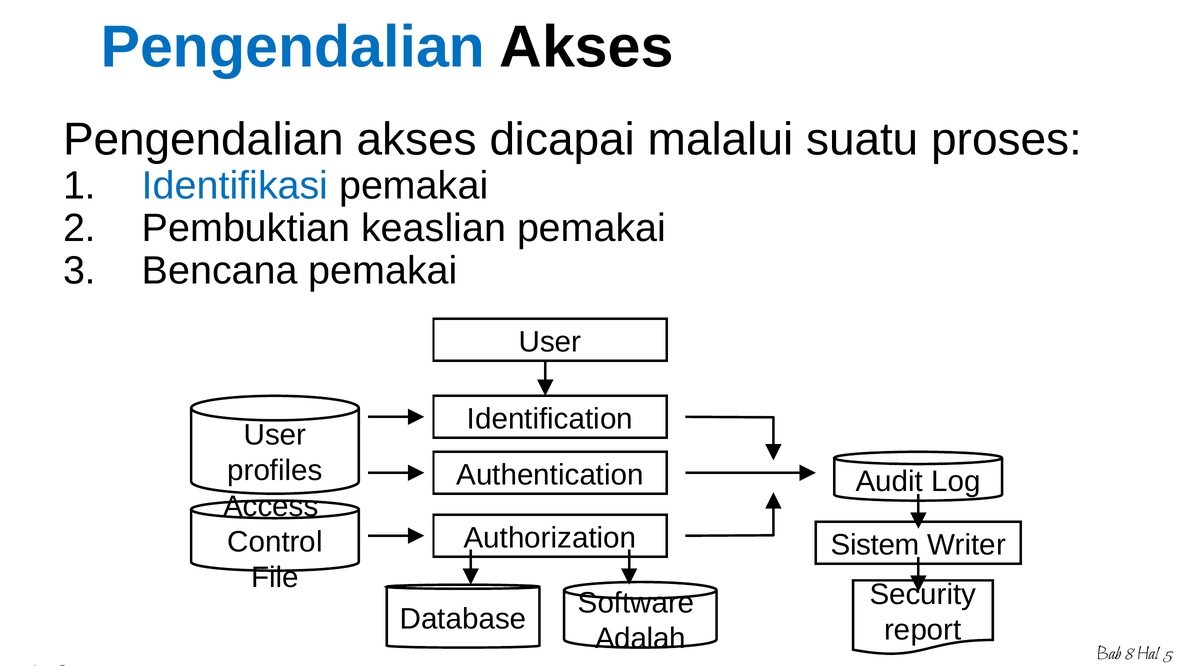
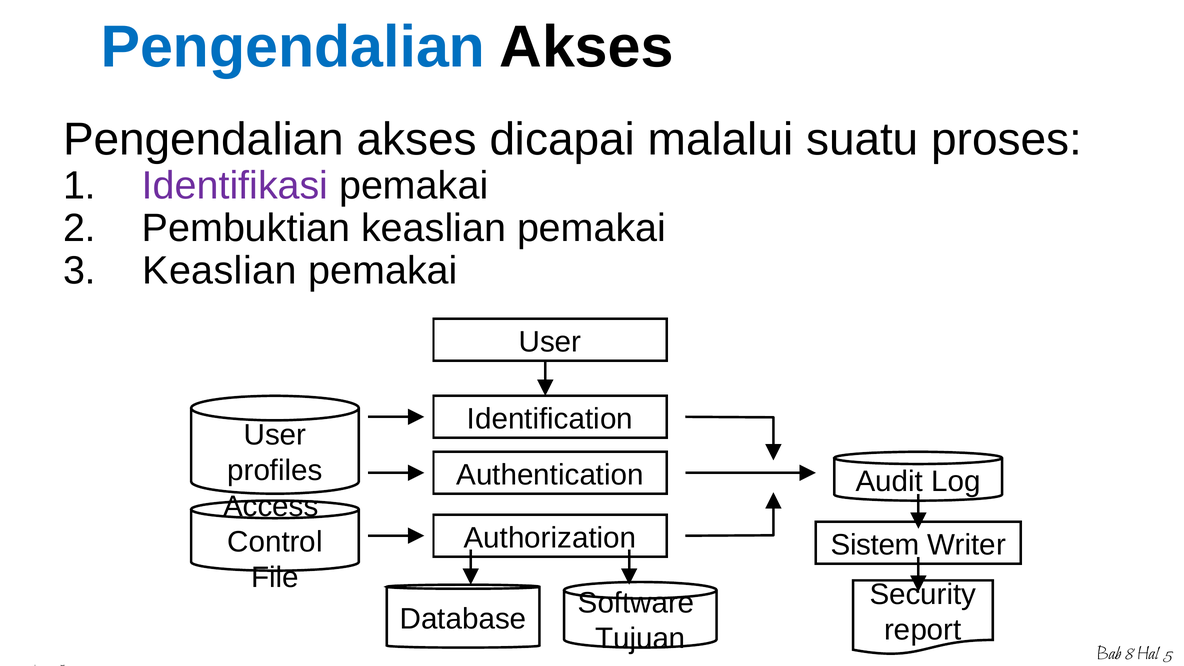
Identifikasi colour: blue -> purple (235, 186)
Bencana: Bencana -> Keaslian (220, 271)
Adalah: Adalah -> Tujuan (640, 639)
